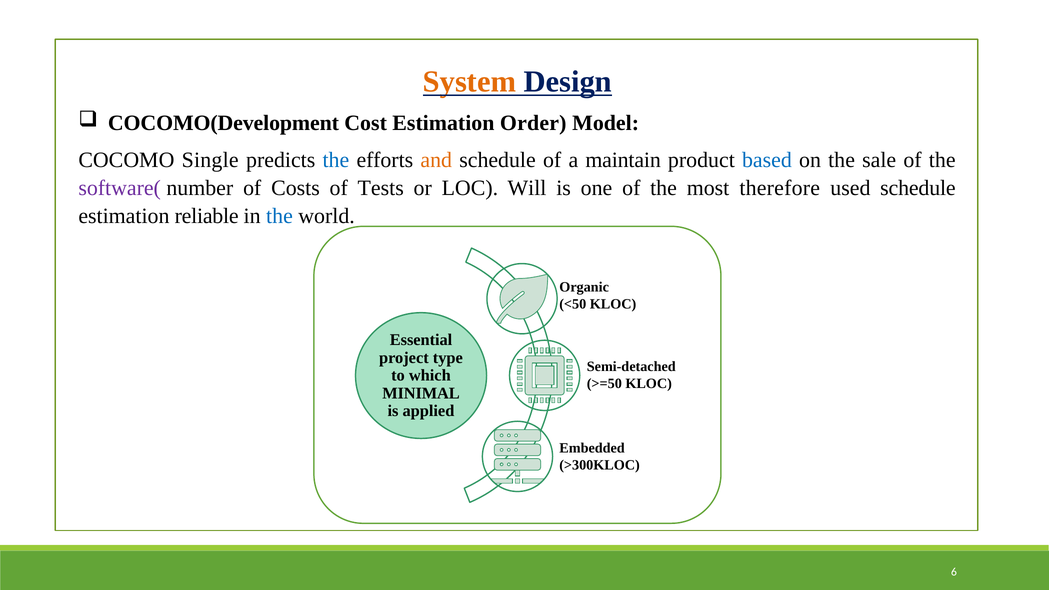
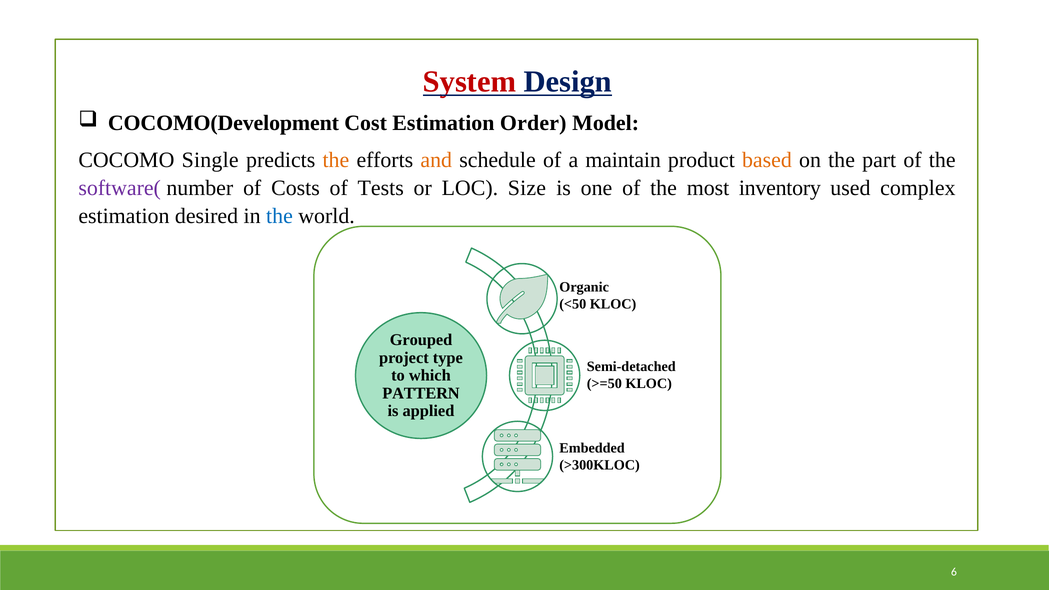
System colour: orange -> red (469, 82)
the colour: blue -> orange (336, 160)
based colour: blue -> orange (767, 160)
sale: sale -> part (879, 160)
Will: Will -> Size (527, 188)
therefore: therefore -> inventory (780, 188)
used schedule: schedule -> complex (918, 188)
reliable: reliable -> desired (207, 216)
Essential: Essential -> Grouped (421, 340)
MINIMAL: MINIMAL -> PATTERN (421, 393)
